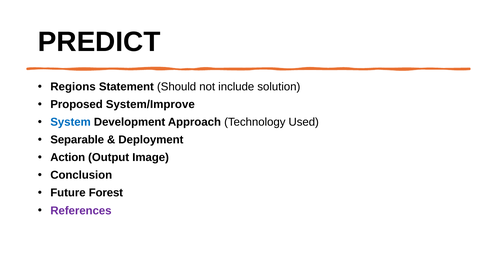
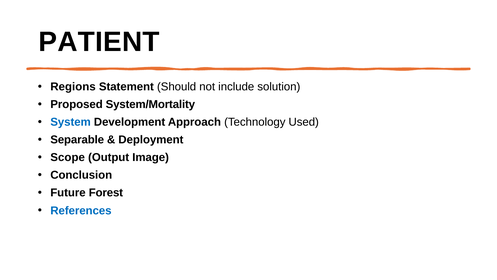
PREDICT: PREDICT -> PATIENT (99, 42)
System/Improve: System/Improve -> System/Mortality (150, 104)
Action: Action -> Scope (68, 157)
References colour: purple -> blue (81, 210)
